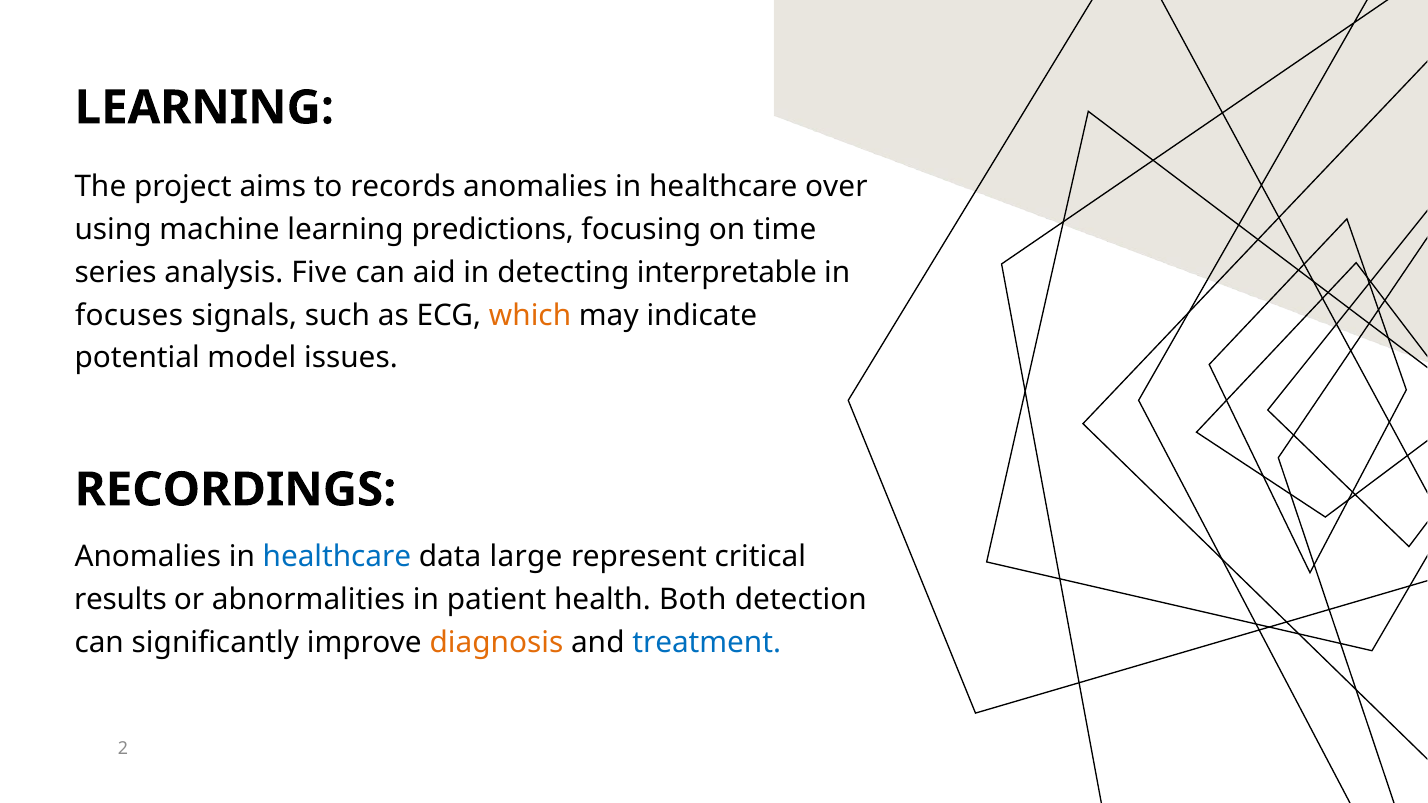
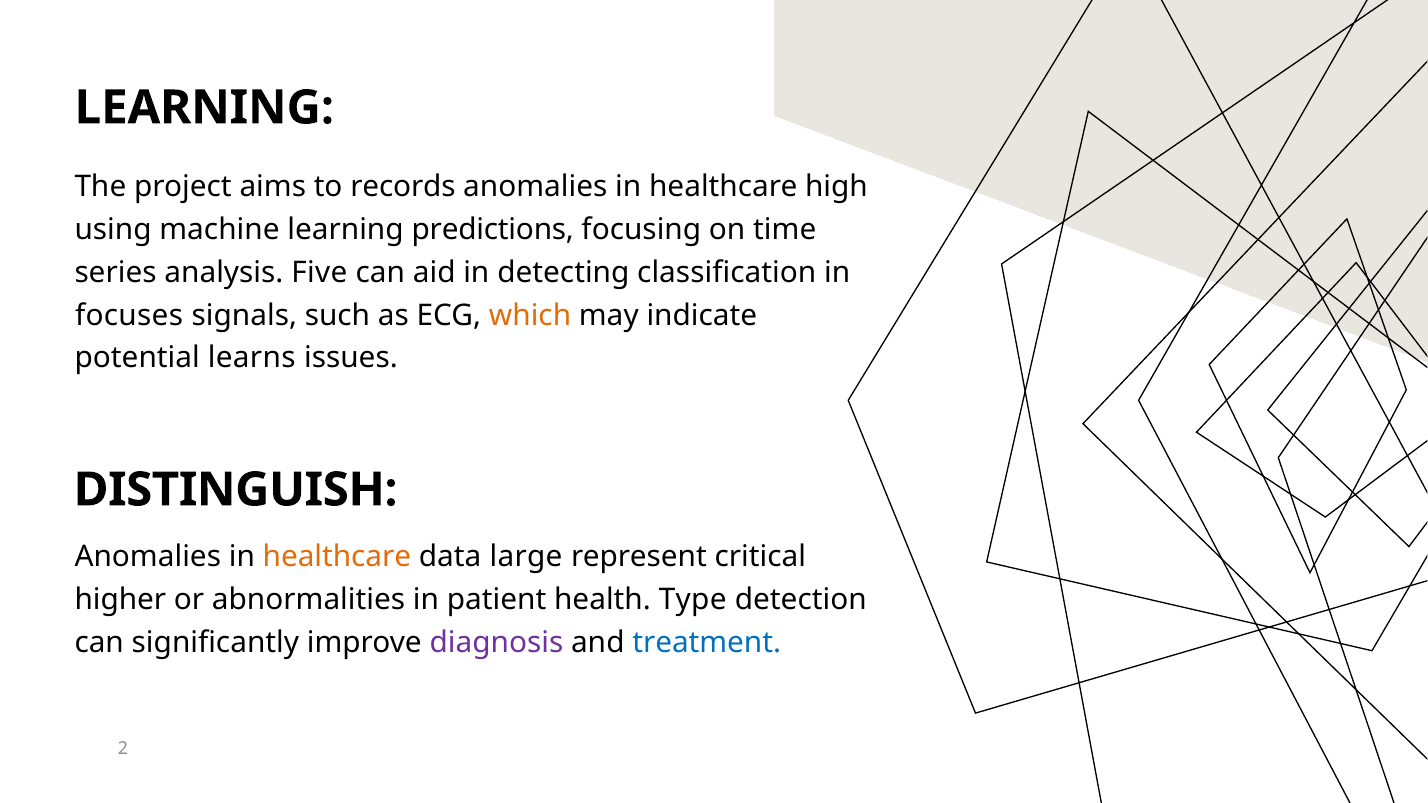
over: over -> high (836, 187)
interpretable: interpretable -> classification (727, 273)
model: model -> learns (252, 358)
RECORDINGS: RECORDINGS -> DISTINGUISH (236, 490)
healthcare colour: blue -> orange (337, 557)
results: results -> higher (120, 600)
Both: Both -> Type (693, 600)
diagnosis colour: orange -> purple (496, 643)
